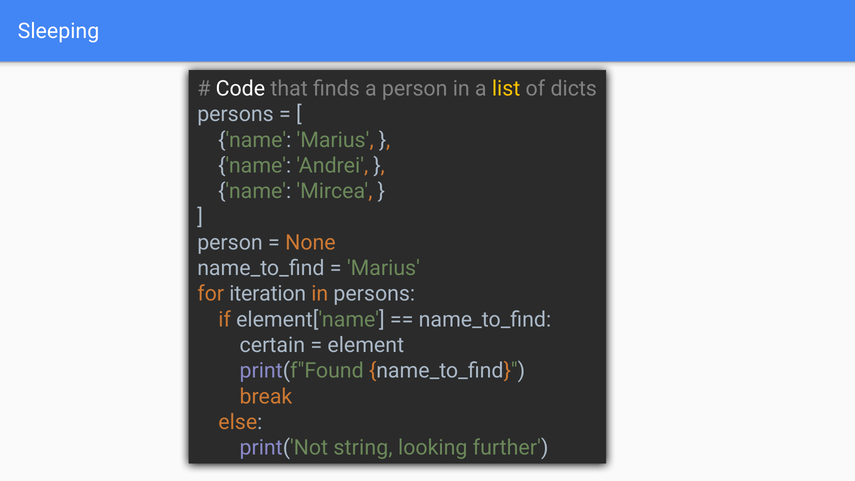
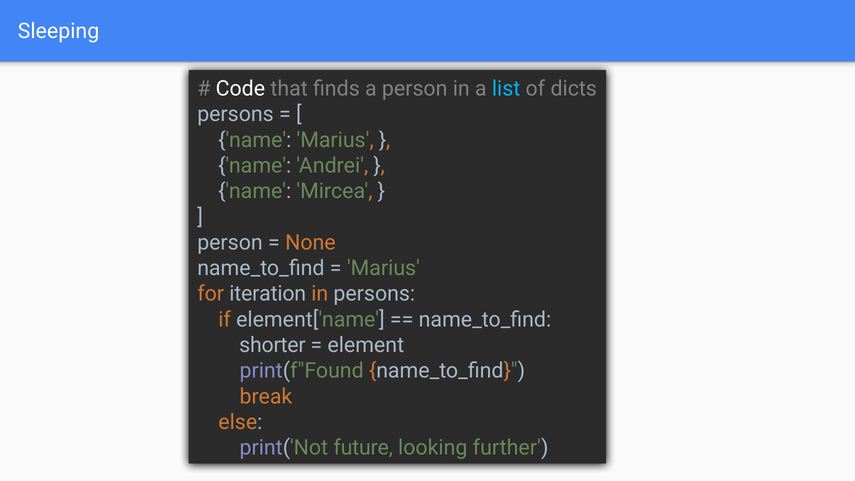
list colour: yellow -> light blue (506, 89)
certain: certain -> shorter (272, 345)
string: string -> future (363, 448)
